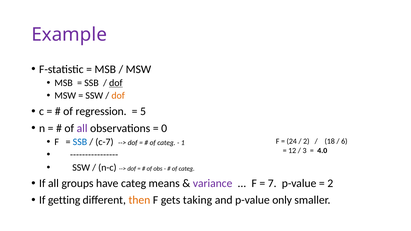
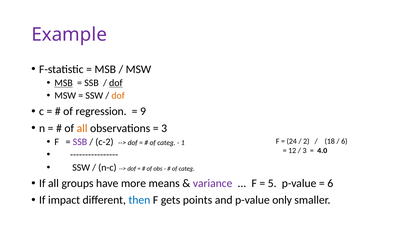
MSB underline: none -> present (64, 83)
5: 5 -> 9 (143, 112)
all colour: purple -> orange (82, 128)
0: 0 -> 3 (164, 128)
SSB colour: blue -> purple (80, 142)
c-7: c-7 -> c-2 (104, 142)
have categ: categ -> more (134, 183)
7: 7 -> 5 (272, 183)
2: 2 -> 6 (330, 183)
getting: getting -> impact (64, 200)
then colour: orange -> blue (139, 200)
taking: taking -> points (198, 200)
